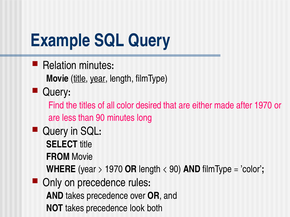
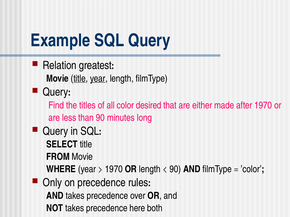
Relation minutes: minutes -> greatest (95, 65)
look: look -> here (137, 209)
